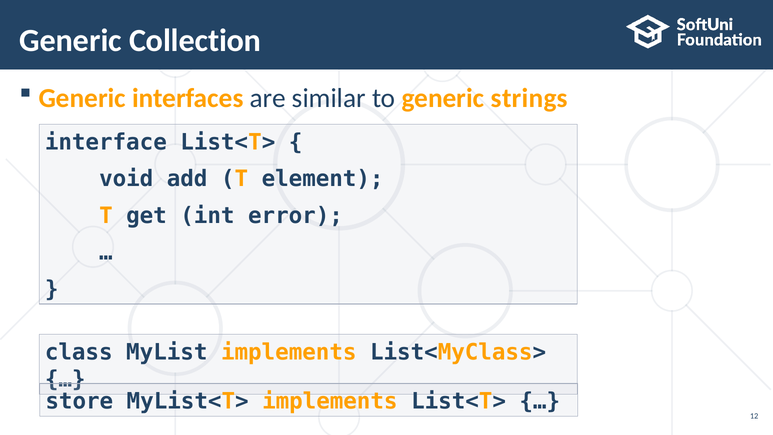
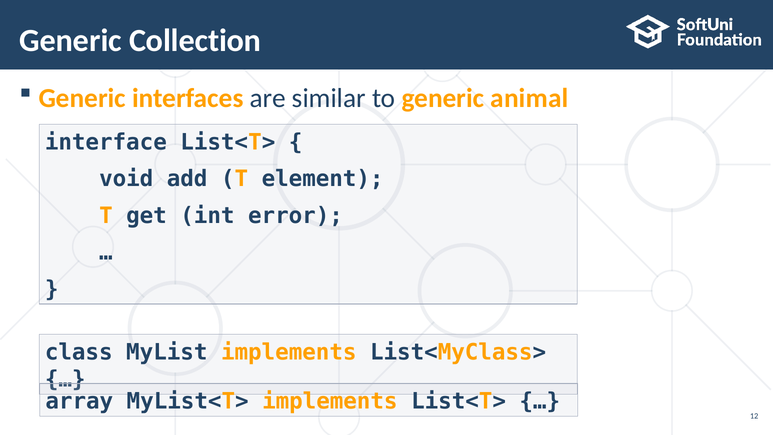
strings: strings -> animal (529, 98)
store: store -> array (79, 401)
